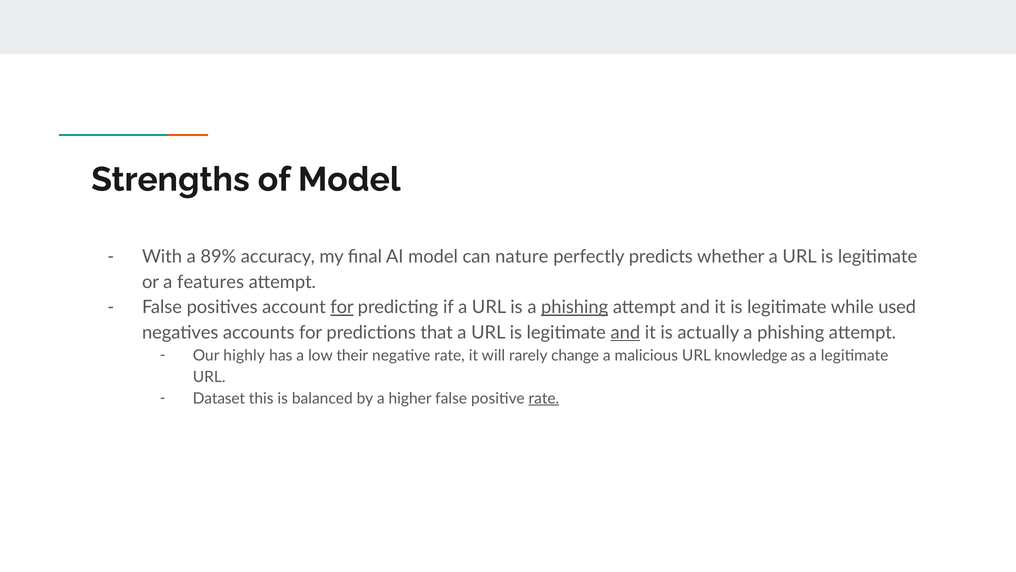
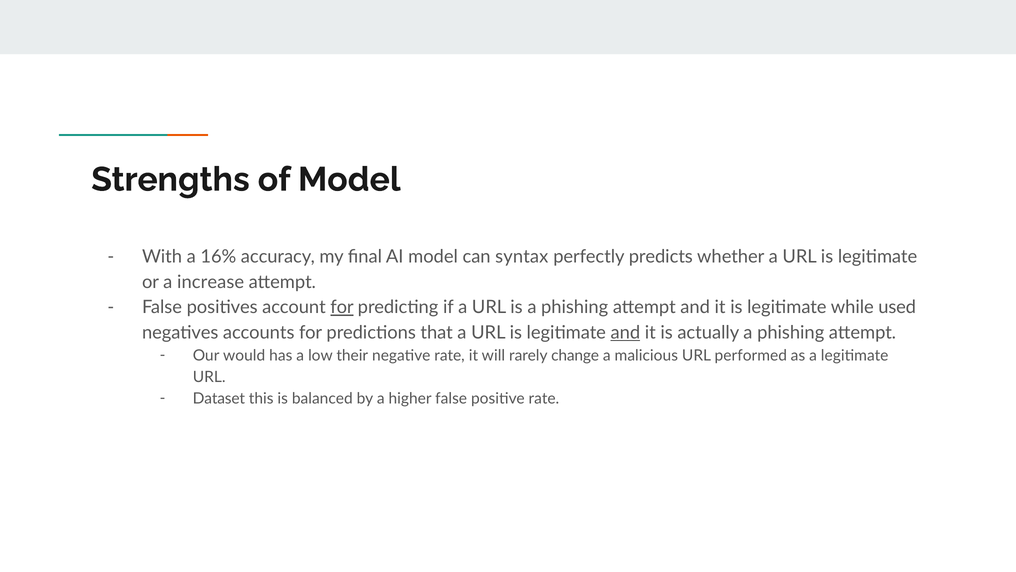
89%: 89% -> 16% (218, 257)
nature: nature -> syntax (522, 257)
features: features -> increase (211, 282)
phishing underline: present -> none (575, 307)
highly: highly -> would (244, 355)
knowledge: knowledge -> performed (751, 355)
rate underline: present -> none (544, 398)
